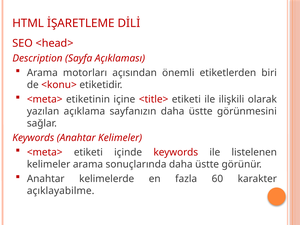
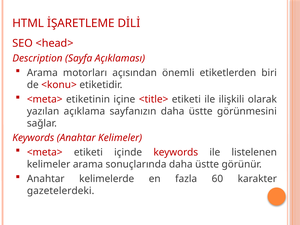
açıklayabilme: açıklayabilme -> gazetelerdeki (61, 191)
